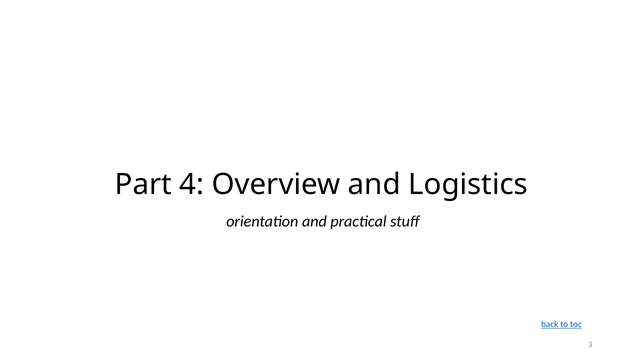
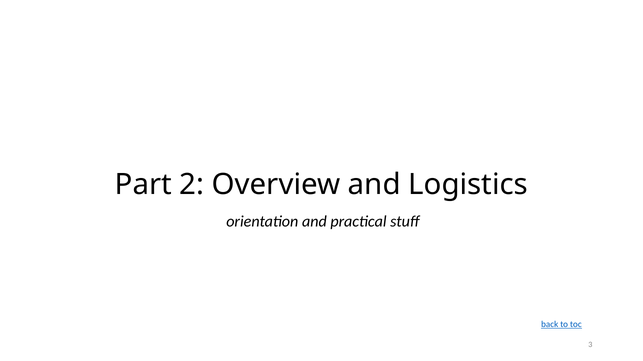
4: 4 -> 2 (192, 185)
